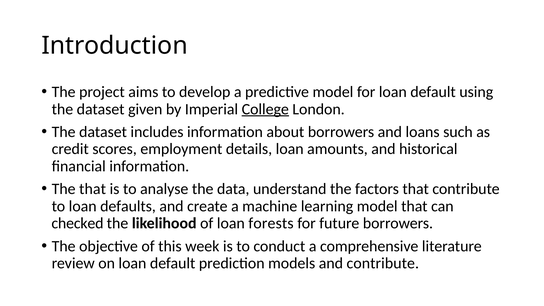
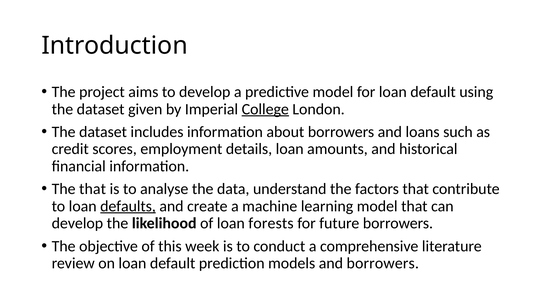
defaults underline: none -> present (128, 206)
checked: checked -> develop (77, 223)
and contribute: contribute -> borrowers (383, 263)
